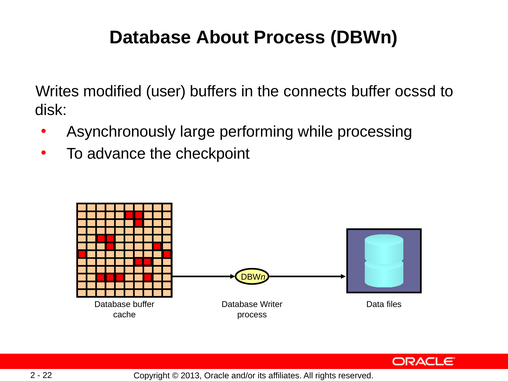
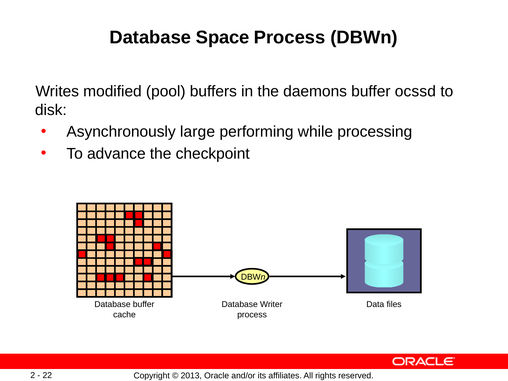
About: About -> Space (223, 37)
user: user -> pool (166, 92)
connects: connects -> daemons (315, 92)
